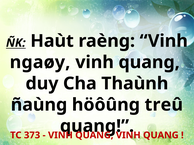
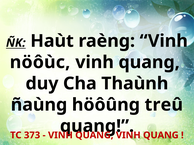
ngaøy: ngaøy -> nöôùc (40, 62)
